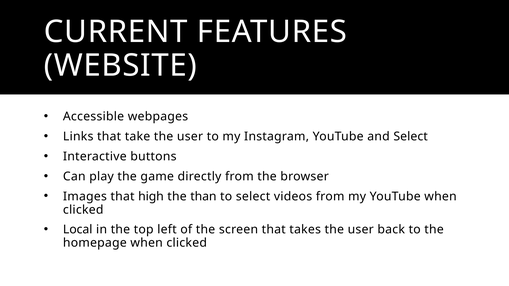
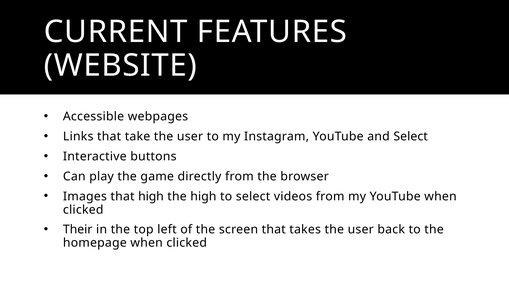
the than: than -> high (203, 197)
Local: Local -> Their (78, 230)
